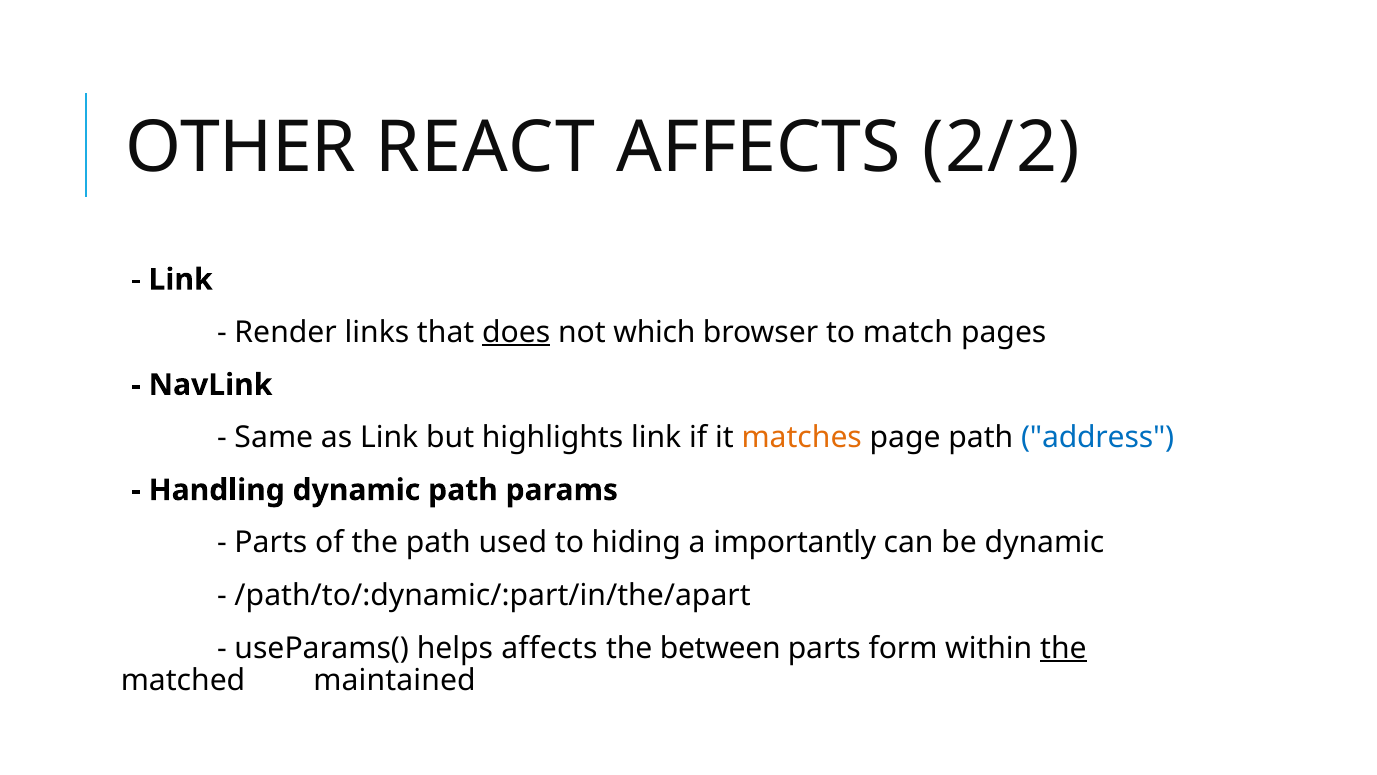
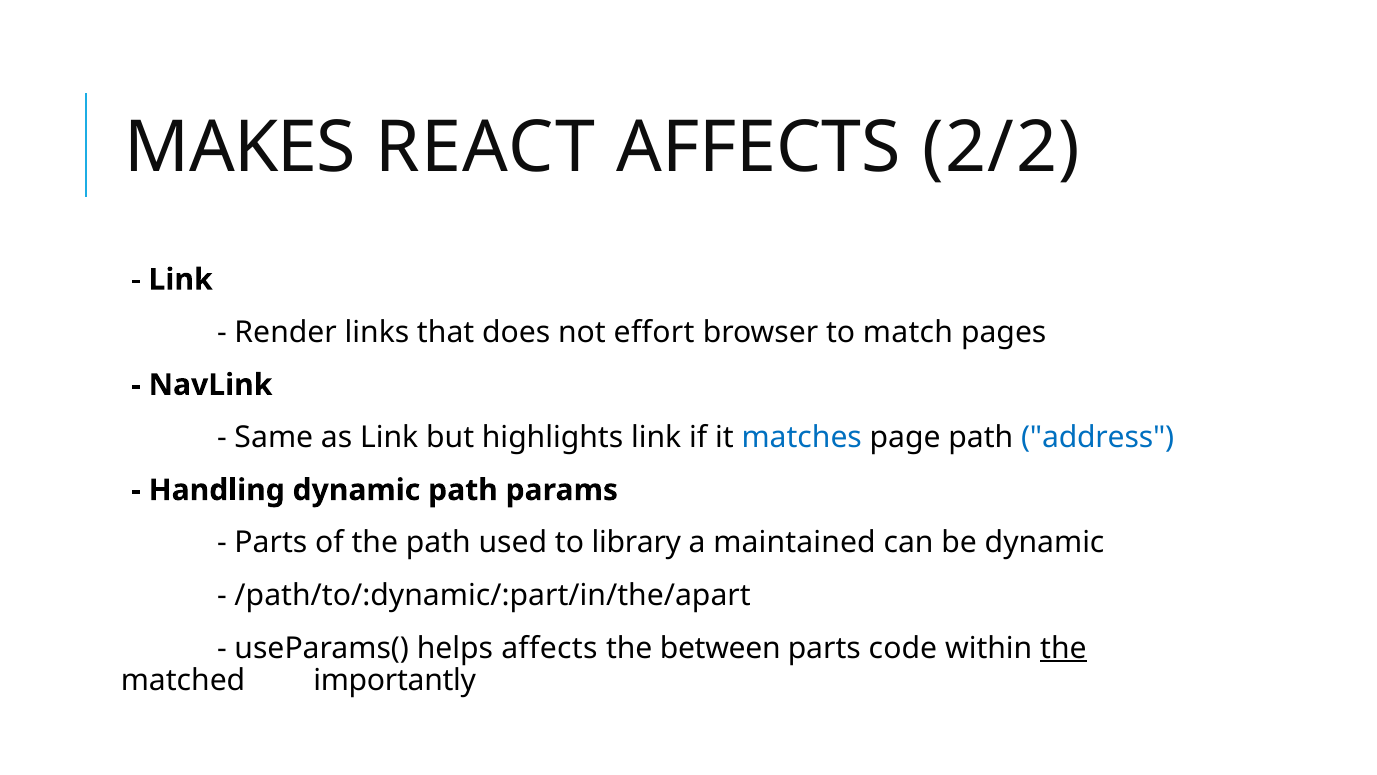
OTHER: OTHER -> MAKES (241, 148)
does underline: present -> none (516, 332)
which: which -> effort (654, 332)
matches colour: orange -> blue (802, 437)
hiding: hiding -> library (636, 542)
importantly: importantly -> maintained (795, 542)
form: form -> code (903, 648)
maintained: maintained -> importantly (395, 680)
